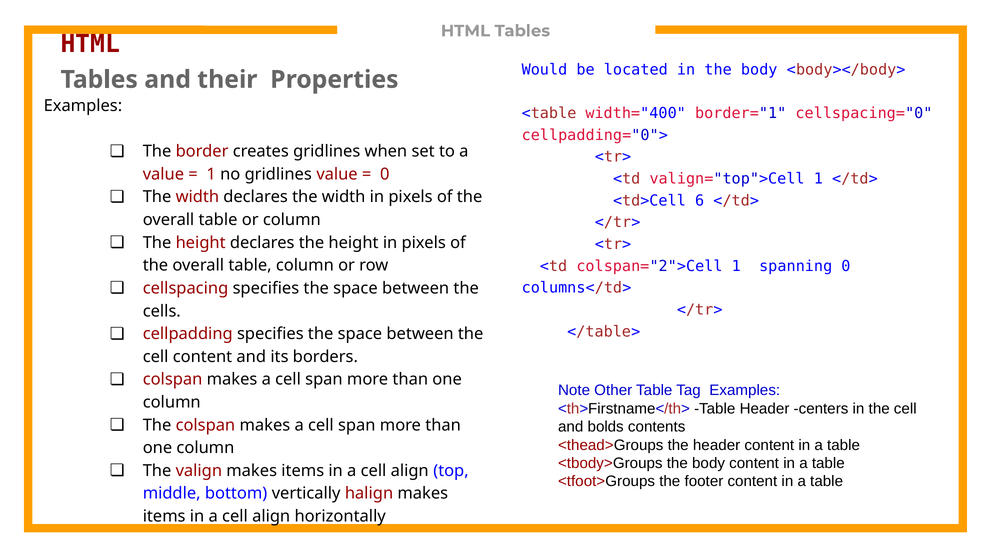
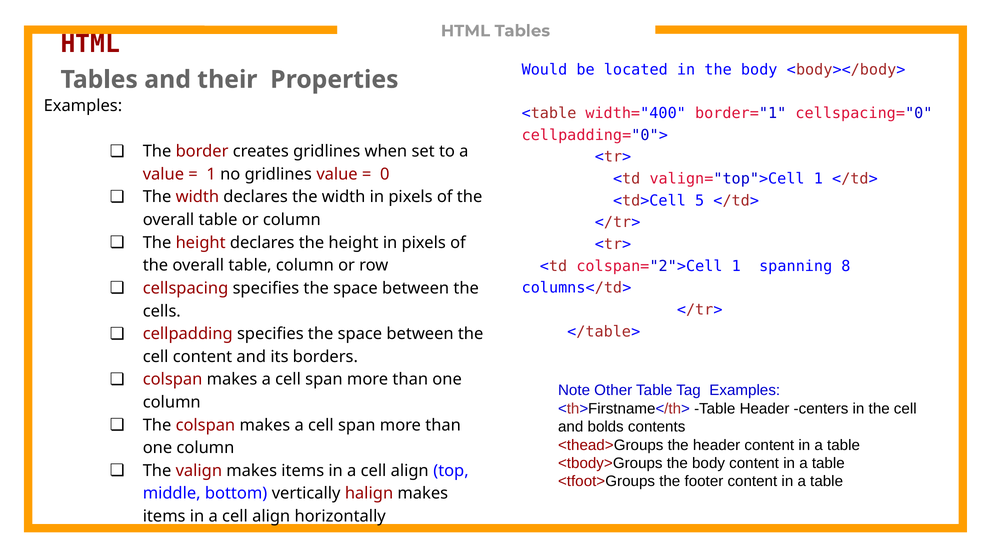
6: 6 -> 5 (700, 200)
spanning 0: 0 -> 8 (846, 266)
